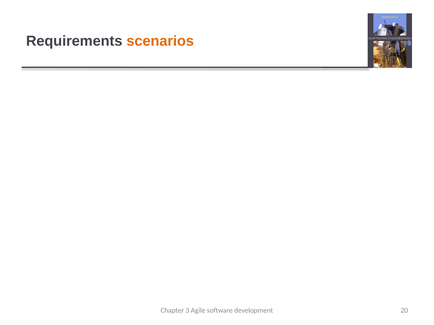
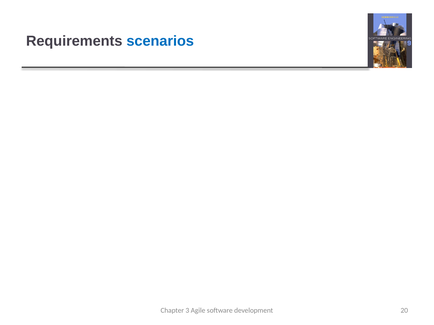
scenarios colour: orange -> blue (160, 41)
